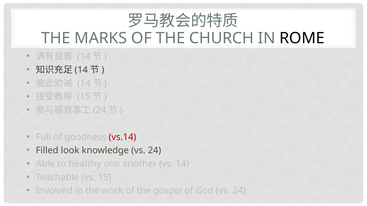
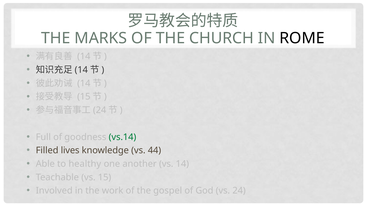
vs.14 colour: red -> green (122, 137)
look: look -> lives (70, 151)
knowledge vs 24: 24 -> 44 (154, 151)
